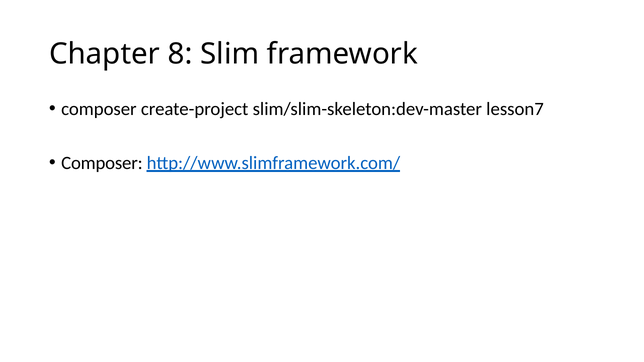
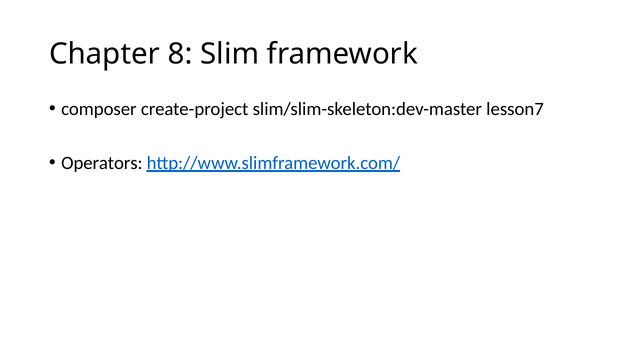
Composer: Composer -> Operators (102, 163)
